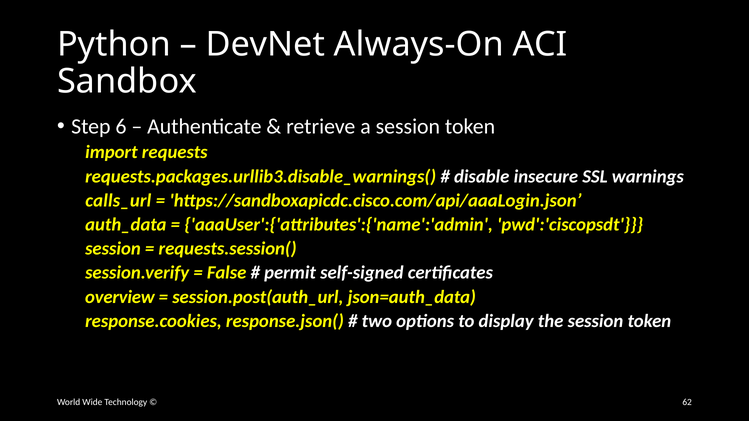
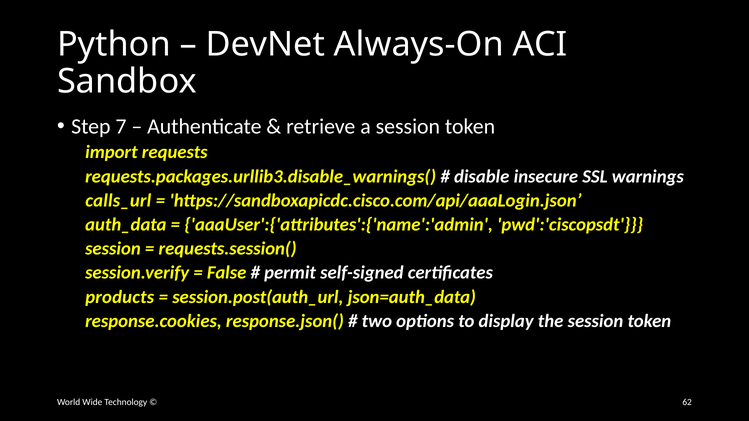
6: 6 -> 7 (121, 127)
overview: overview -> products (120, 297)
